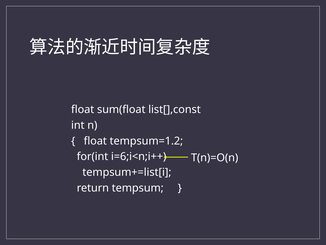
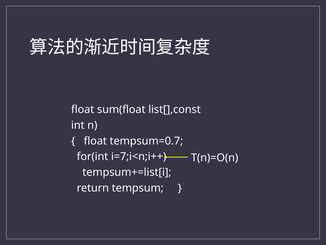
tempsum=1.2: tempsum=1.2 -> tempsum=0.7 (146, 141)
i=6;i<n;i++: i=6;i<n;i++ -> i=7;i<n;i++ (139, 156)
